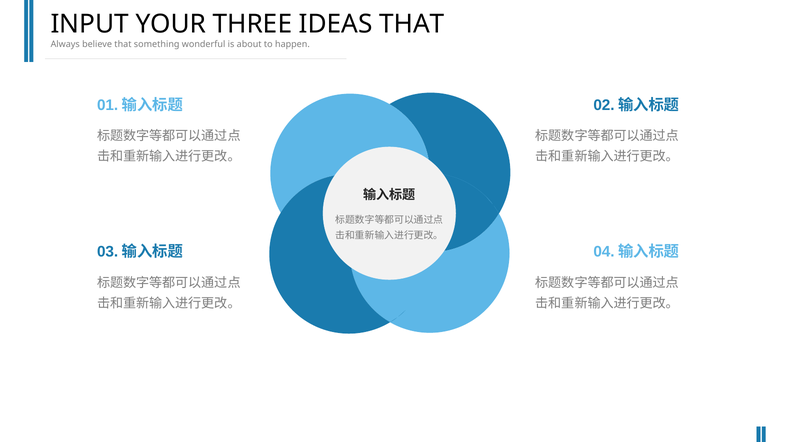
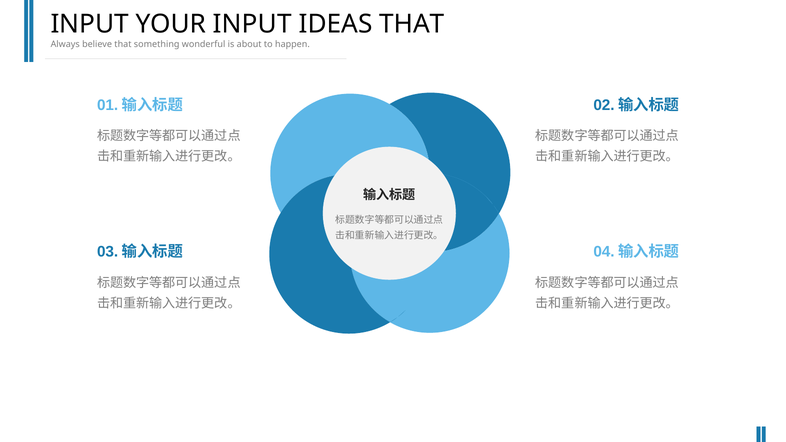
YOUR THREE: THREE -> INPUT (252, 24)
